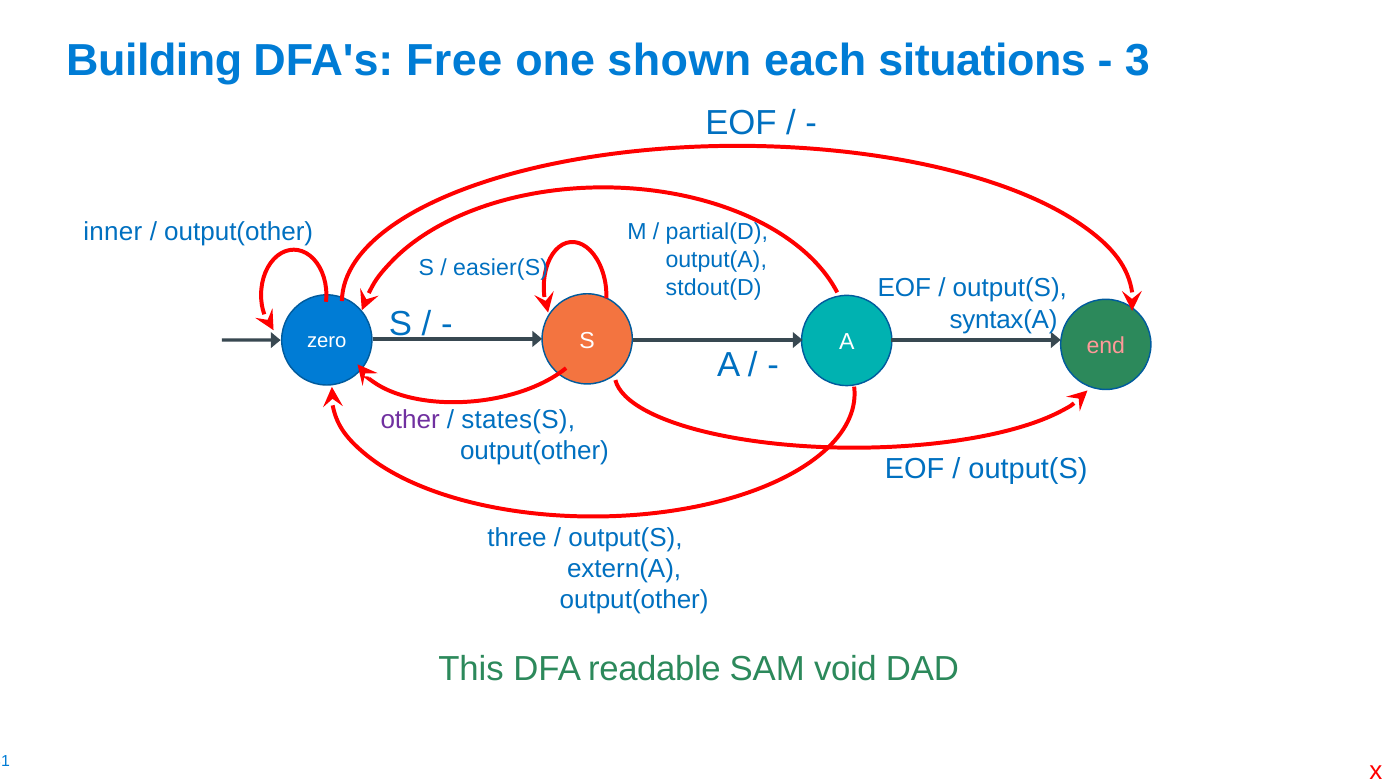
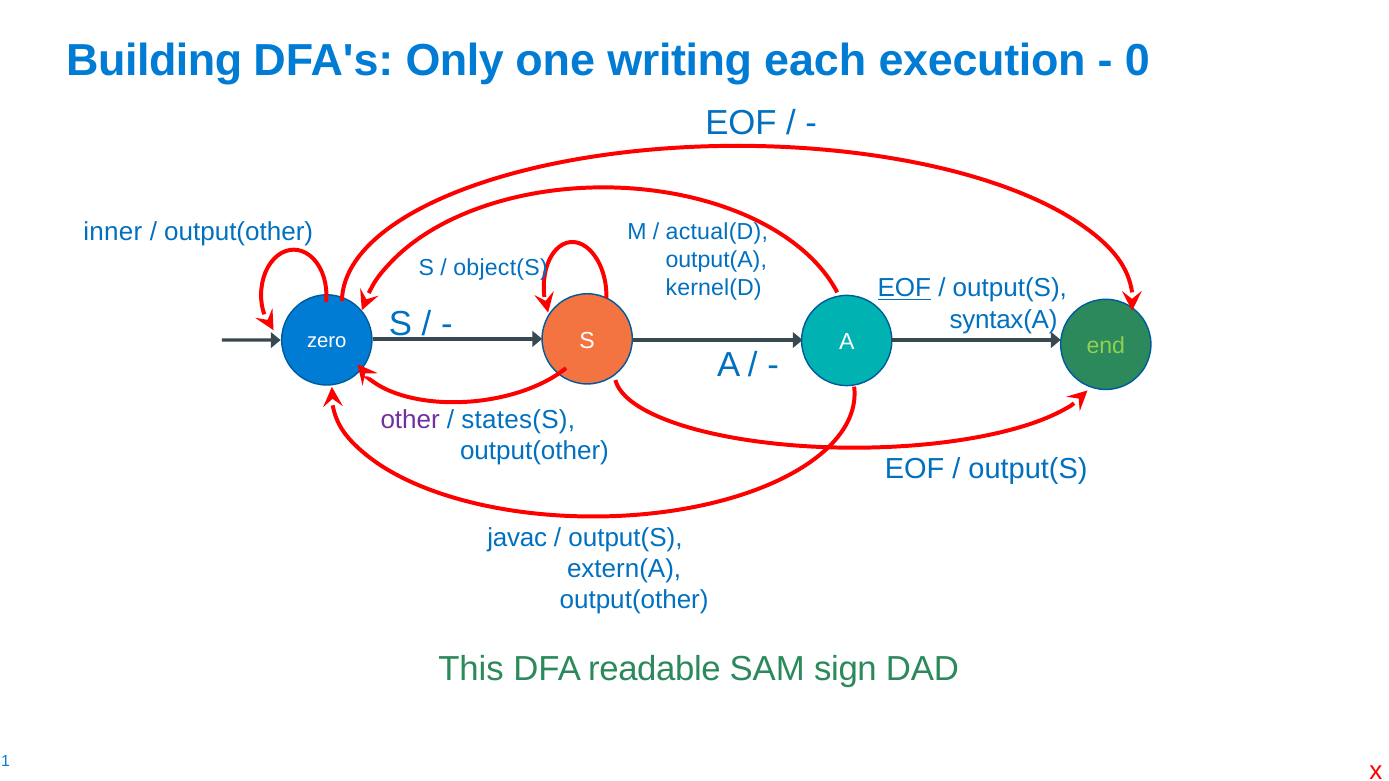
Free: Free -> Only (455, 61)
shown: shown -> writing (680, 61)
situations: situations -> execution (982, 61)
3: 3 -> 0 (1137, 61)
partial(D: partial(D -> actual(D (717, 232)
easier(S: easier(S -> object(S (501, 268)
EOF underline: none -> present (904, 289)
stdout(D: stdout(D -> kernel(D (714, 288)
end colour: pink -> light green (1106, 346)
three: three -> javac (517, 538)
void: void -> sign (845, 670)
